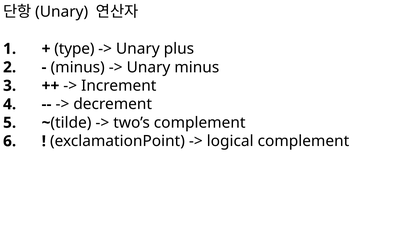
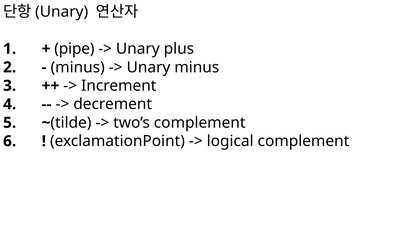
type: type -> pipe (74, 49)
